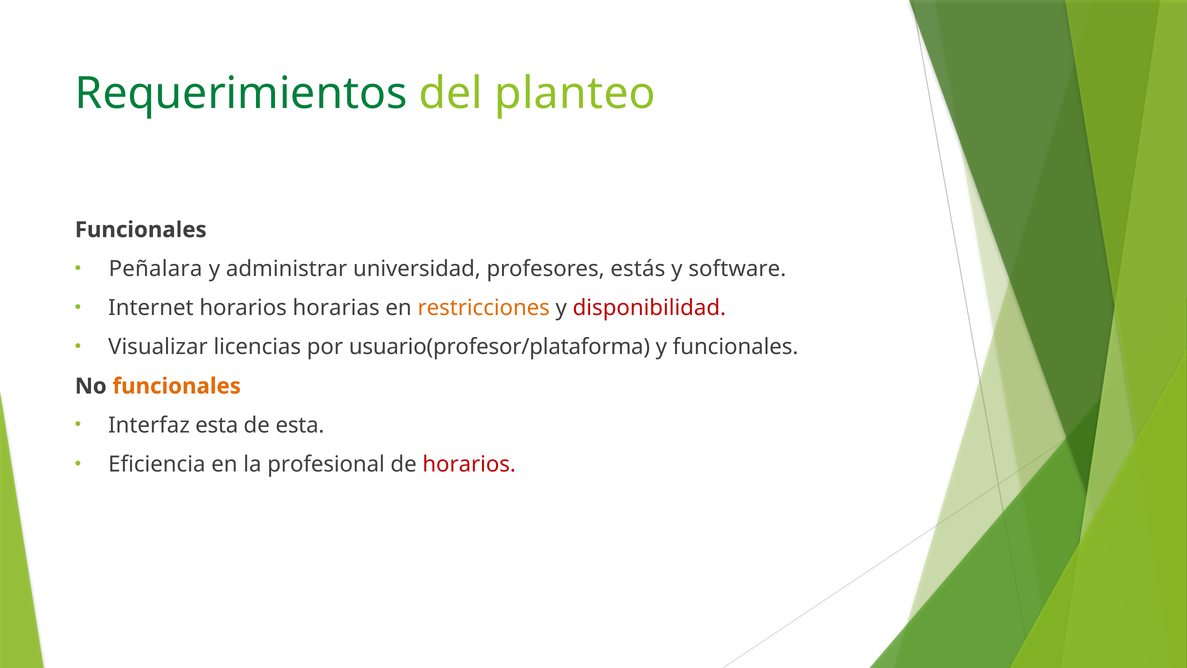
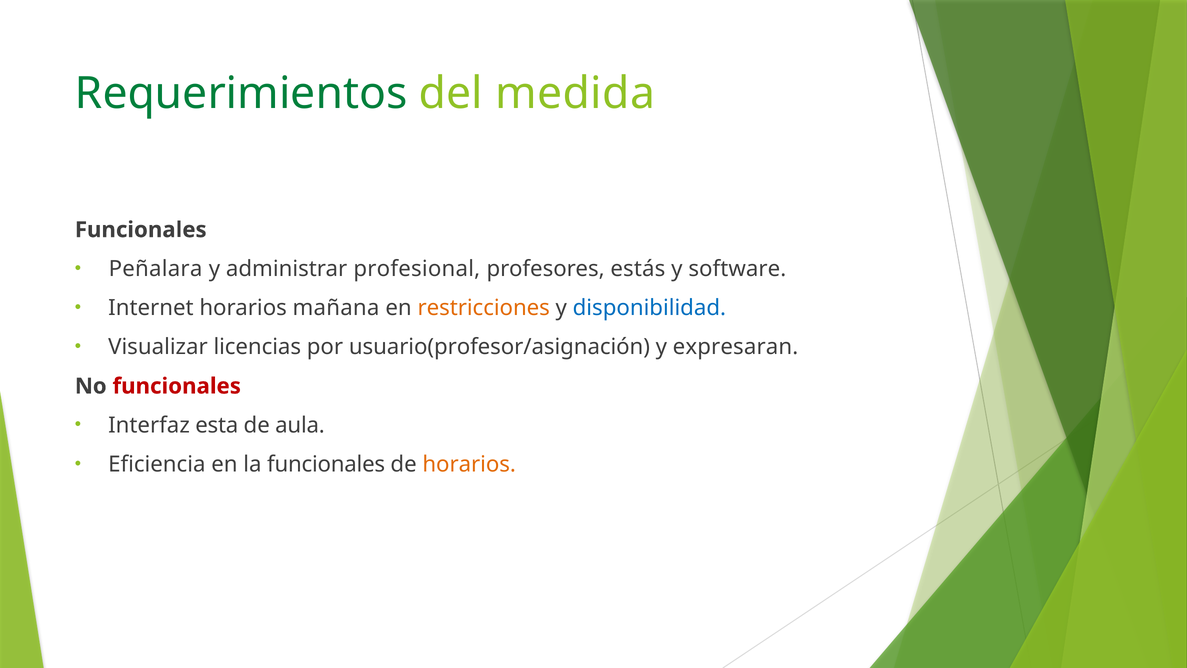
planteo: planteo -> medida (575, 94)
universidad: universidad -> profesional (417, 269)
horarias: horarias -> mañana (336, 308)
disponibilidad colour: red -> blue (649, 308)
usuario(profesor/plataforma: usuario(profesor/plataforma -> usuario(profesor/asignación (499, 347)
y funcionales: funcionales -> expresaran (735, 347)
funcionales colour: orange -> red (177, 386)
de esta: esta -> aula (300, 425)
la profesional: profesional -> funcionales (326, 464)
horarios colour: red -> orange (469, 464)
